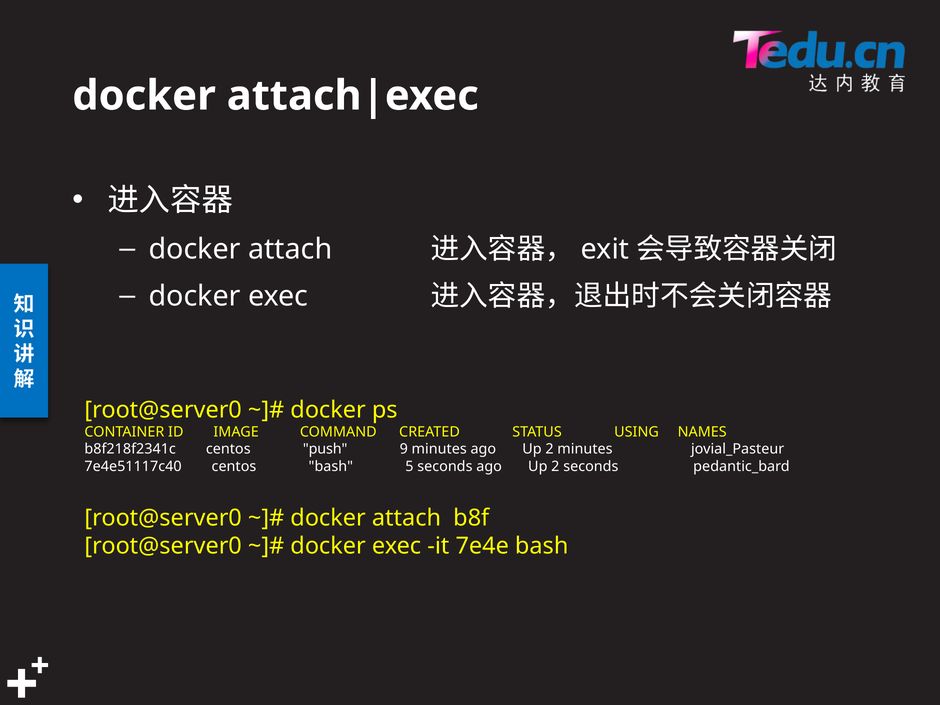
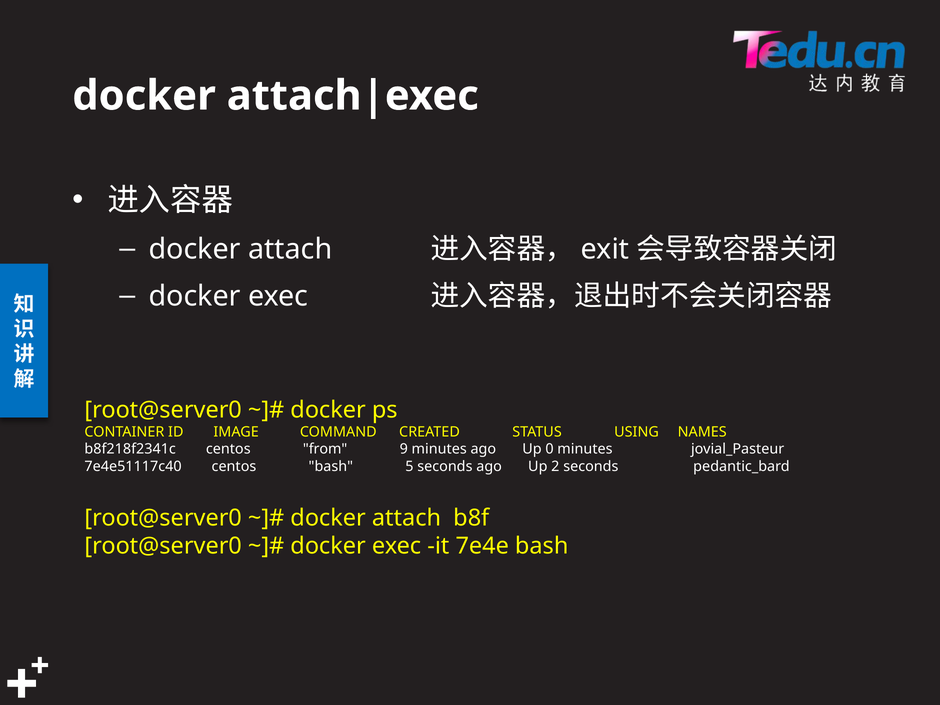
push: push -> from (325, 449)
minutes ago Up 2: 2 -> 0 (550, 449)
